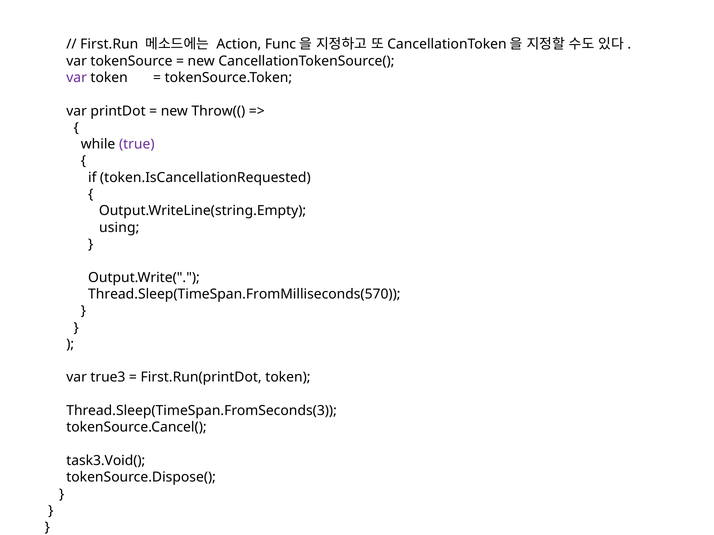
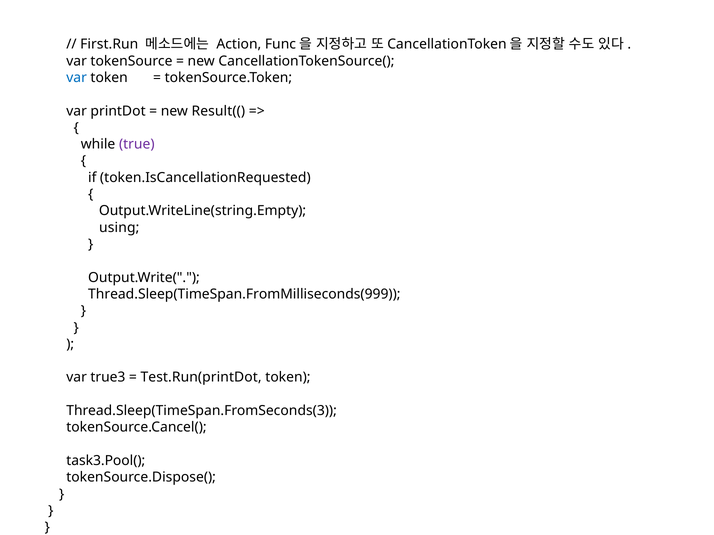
var colour: purple -> blue (77, 78)
Throw((: Throw(( -> Result(( (218, 111)
Thread.Sleep(TimeSpan.FromMilliseconds(570: Thread.Sleep(TimeSpan.FromMilliseconds(570 -> Thread.Sleep(TimeSpan.FromMilliseconds(999 (244, 294)
First.Run(printDot: First.Run(printDot -> Test.Run(printDot (201, 378)
task3.Void(: task3.Void( -> task3.Pool( (106, 461)
